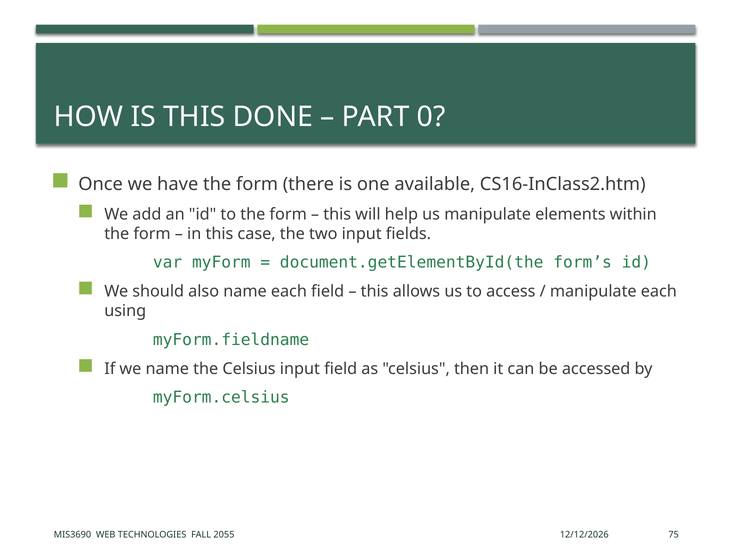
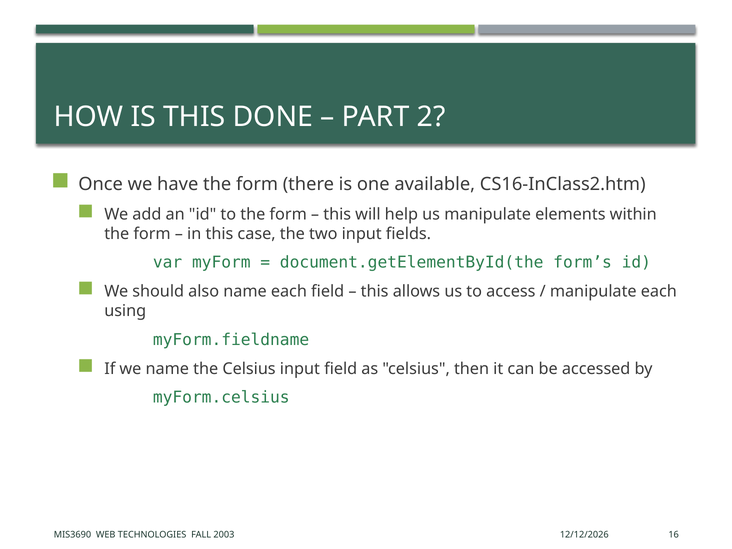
0: 0 -> 2 (431, 117)
75: 75 -> 16 (674, 534)
2055: 2055 -> 2003 (224, 535)
